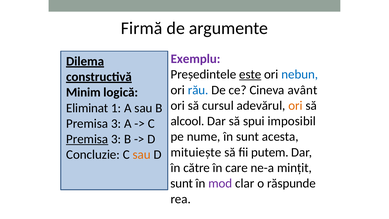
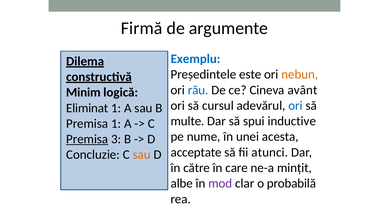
Exemplu colour: purple -> blue (195, 59)
este underline: present -> none (250, 74)
nebun colour: blue -> orange (300, 74)
ori colour: orange -> blue (296, 105)
alcool: alcool -> multe (188, 121)
imposibil: imposibil -> inductive (292, 121)
3: 3 -> 1 (116, 123)
în sunt: sunt -> unei (248, 137)
mituiește: mituiește -> acceptate (196, 152)
putem: putem -> atunci (270, 152)
sunt: sunt -> albe (182, 183)
răspunde: răspunde -> probabilă (291, 183)
